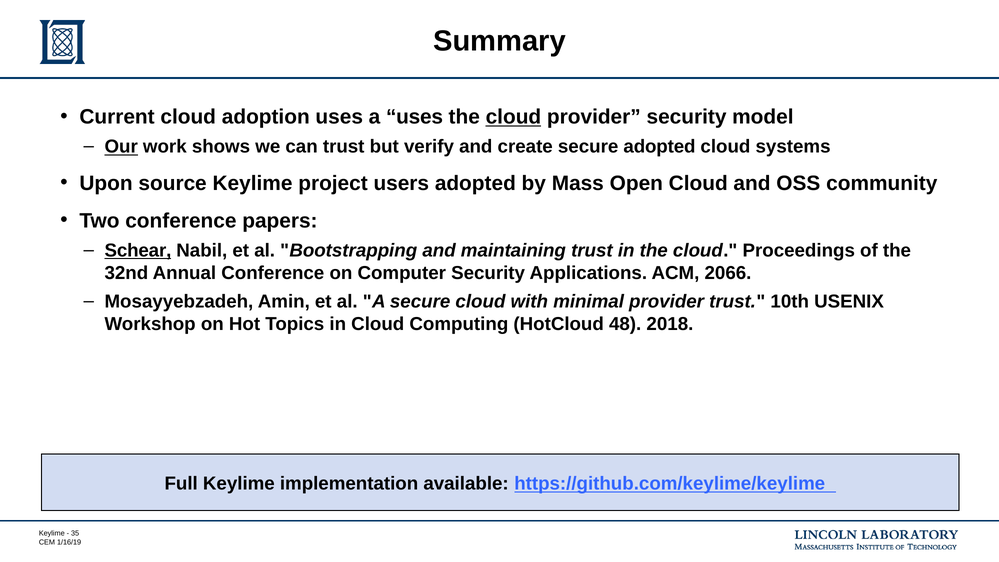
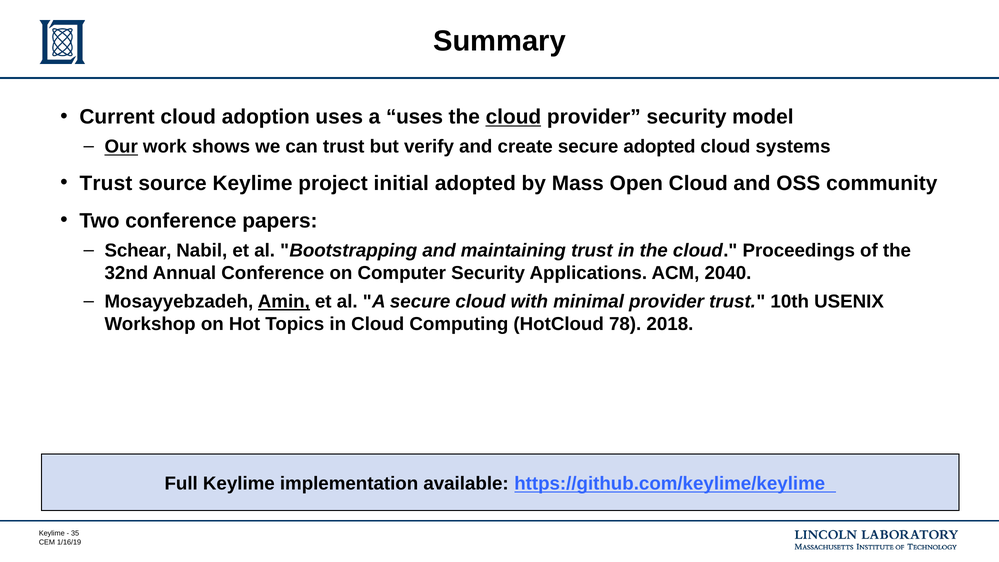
Upon: Upon -> Trust (106, 183)
users: users -> initial (401, 183)
Schear underline: present -> none (138, 251)
2066: 2066 -> 2040 (728, 273)
Amin underline: none -> present (284, 302)
48: 48 -> 78 (625, 324)
